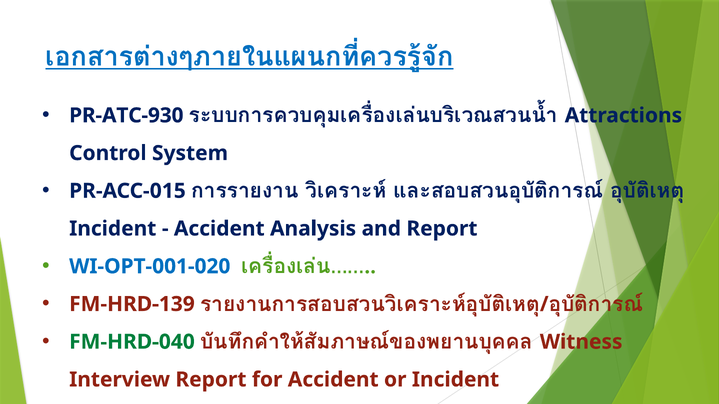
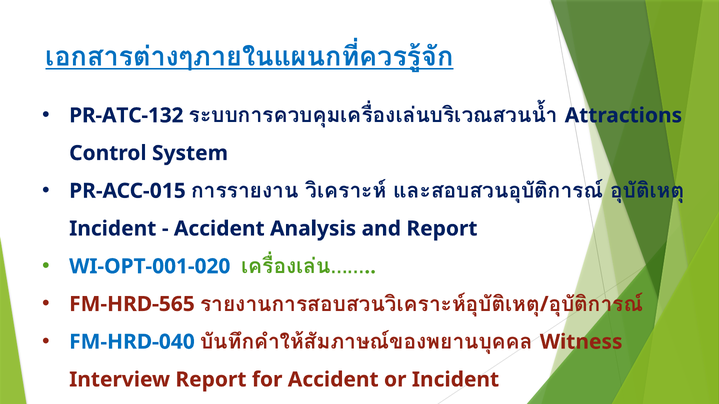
PR-ATC-930: PR-ATC-930 -> PR-ATC-132 (126, 116)
FM-HRD-139: FM-HRD-139 -> FM-HRD-565 (132, 304)
FM-HRD-040 colour: green -> blue (132, 342)
